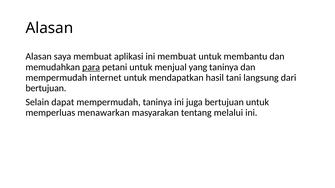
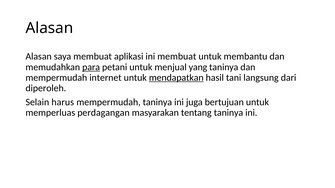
mendapatkan underline: none -> present (176, 78)
bertujuan: bertujuan -> diperoleh (46, 88)
dapat: dapat -> harus (63, 102)
menawarkan: menawarkan -> perdagangan (104, 113)
tentang melalui: melalui -> taninya (228, 113)
